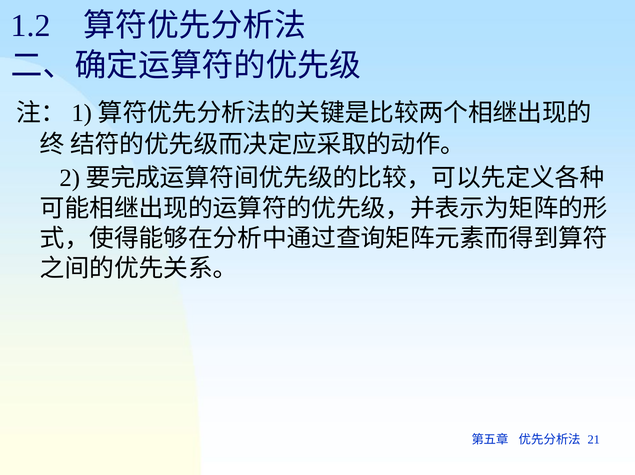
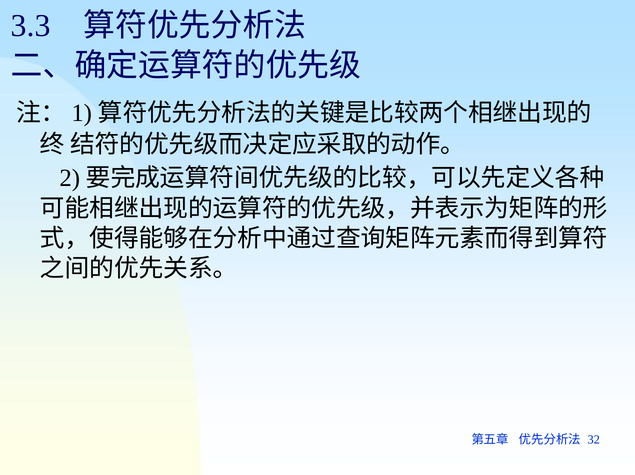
1.2: 1.2 -> 3.3 (31, 26)
21: 21 -> 32 (594, 440)
